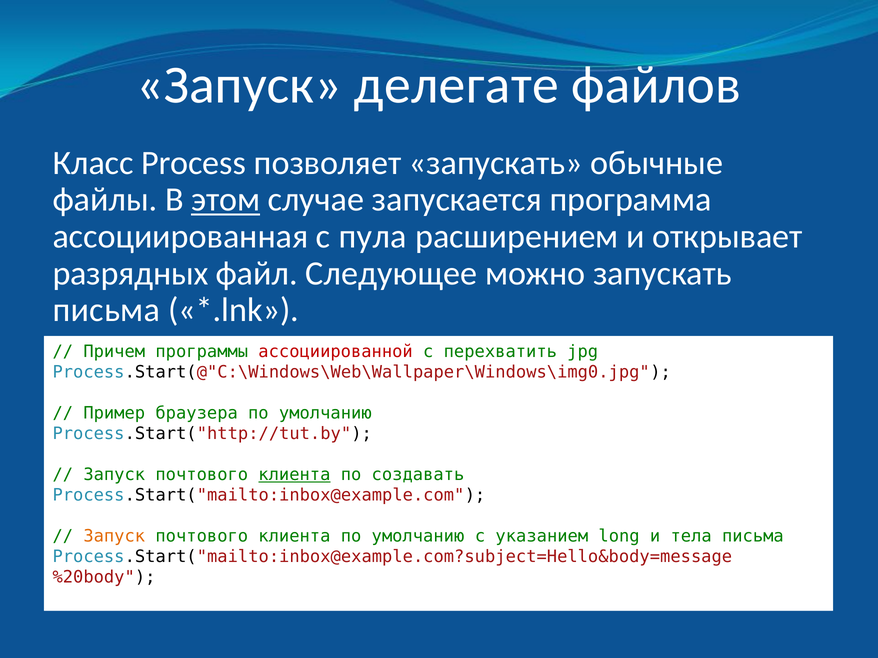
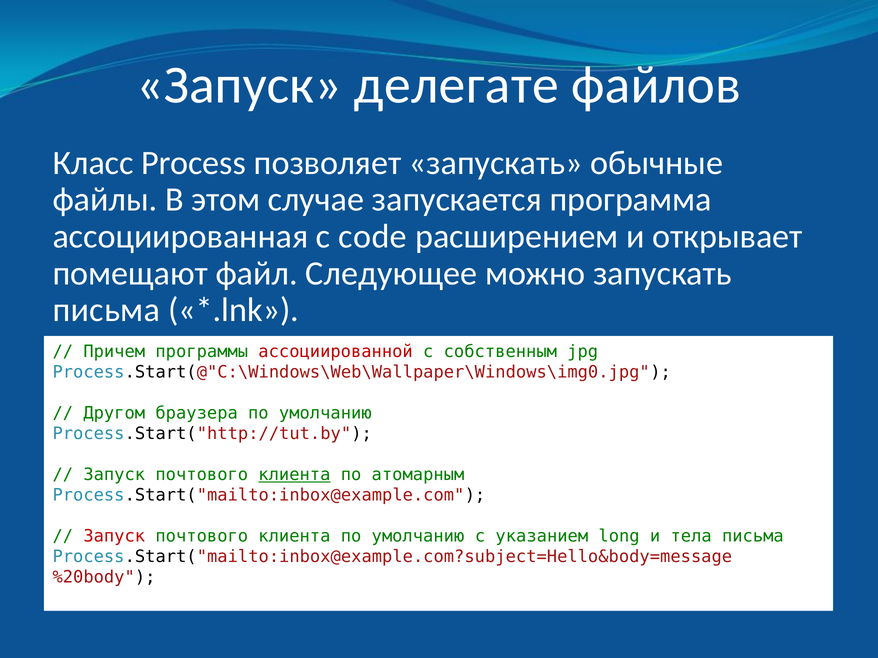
этом underline: present -> none (226, 200)
пула: пула -> code (373, 237)
разрядных: разрядных -> помещают (130, 274)
перехватить: перехватить -> собственным (500, 352)
Пример: Пример -> Другом (114, 413)
создавать: создавать -> атомарным (418, 475)
Запуск colour: orange -> red (114, 536)
